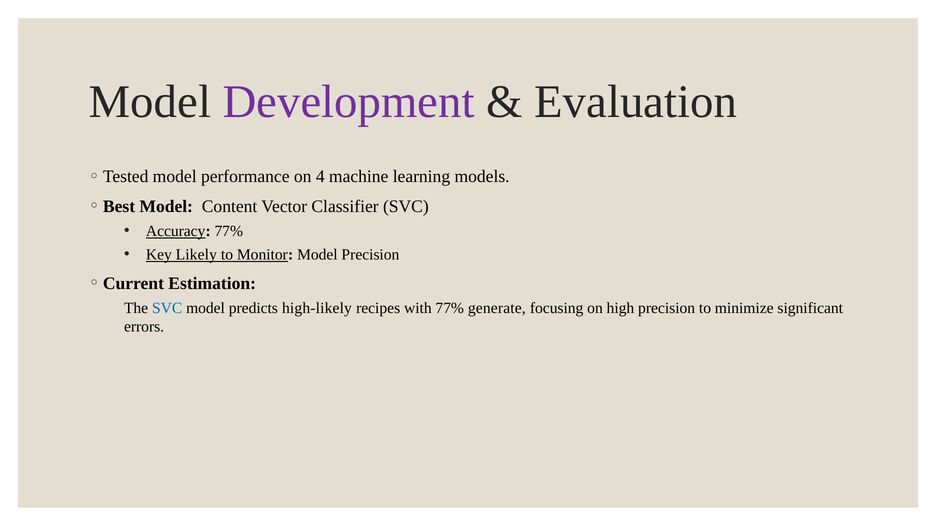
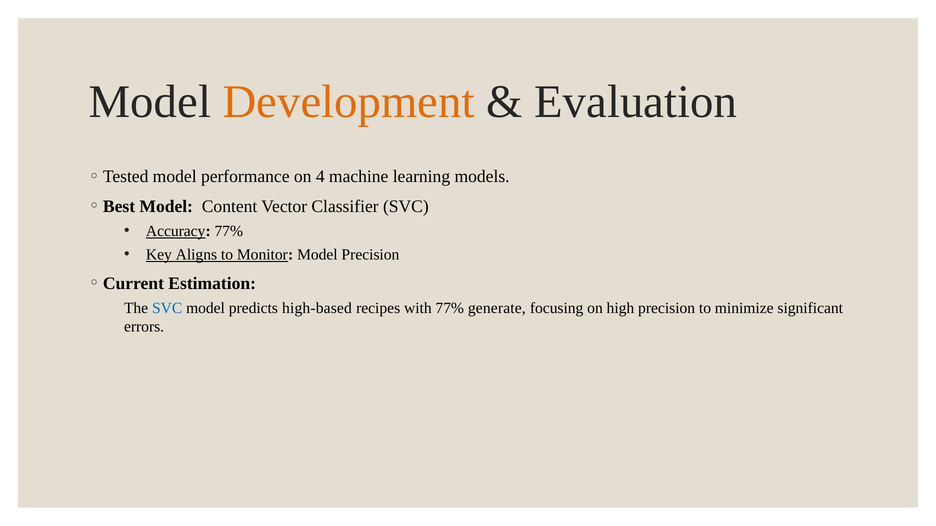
Development colour: purple -> orange (349, 102)
Likely: Likely -> Aligns (196, 255)
high-likely: high-likely -> high-based (317, 308)
